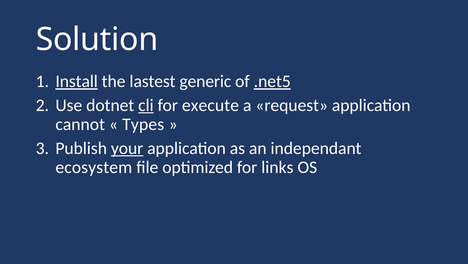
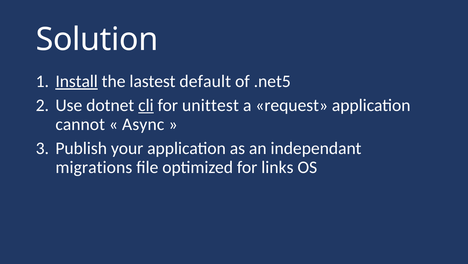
generic: generic -> default (205, 81)
.net5 underline: present -> none (272, 81)
execute: execute -> unittest (210, 105)
Types: Types -> Async (143, 124)
your underline: present -> none (127, 148)
ecosystem: ecosystem -> migrations (94, 167)
